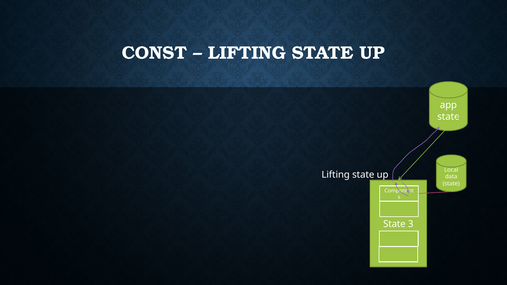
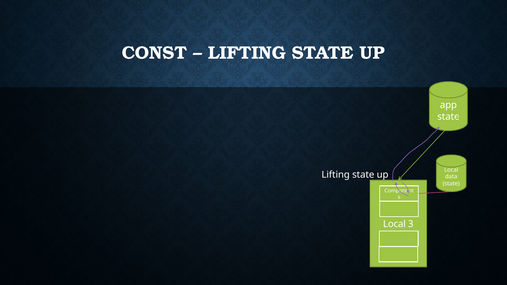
State: State -> Local (394, 224)
